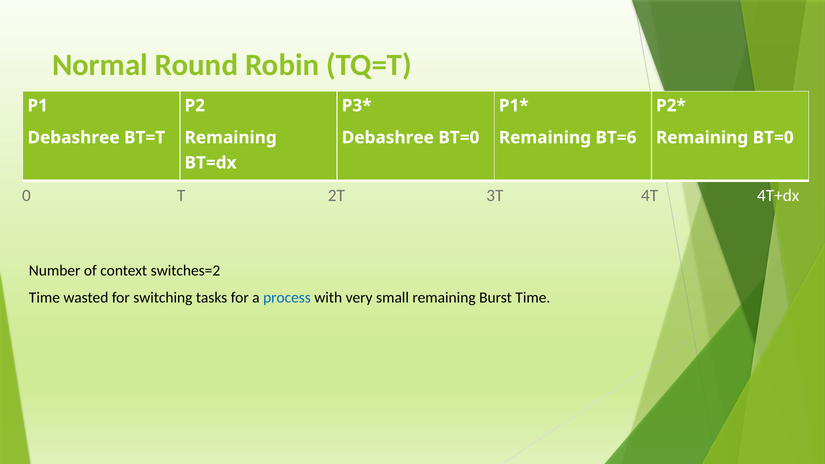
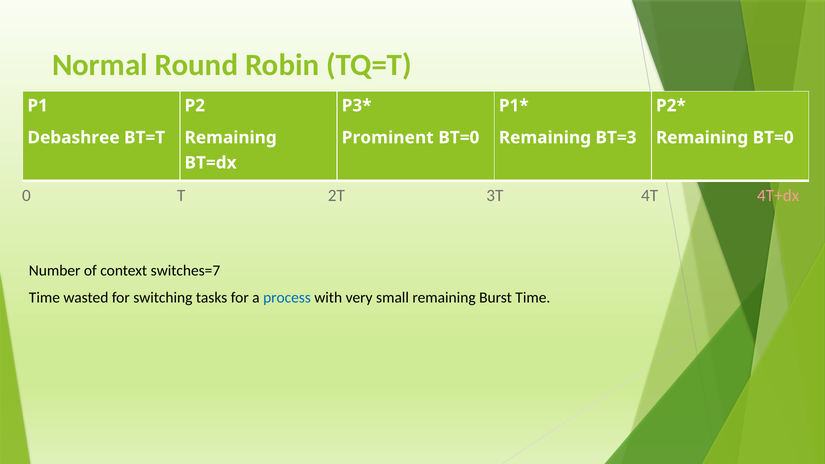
Debashree: Debashree -> Prominent (388, 138)
BT=6: BT=6 -> BT=3 (616, 138)
4T+dx colour: white -> pink (778, 196)
switches=2: switches=2 -> switches=7 (185, 271)
